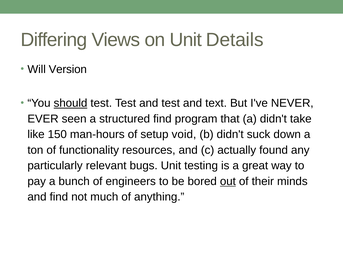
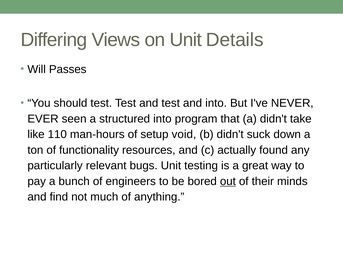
Version: Version -> Passes (68, 69)
should underline: present -> none (71, 103)
and text: text -> into (216, 103)
structured find: find -> into (162, 119)
150: 150 -> 110 (57, 135)
